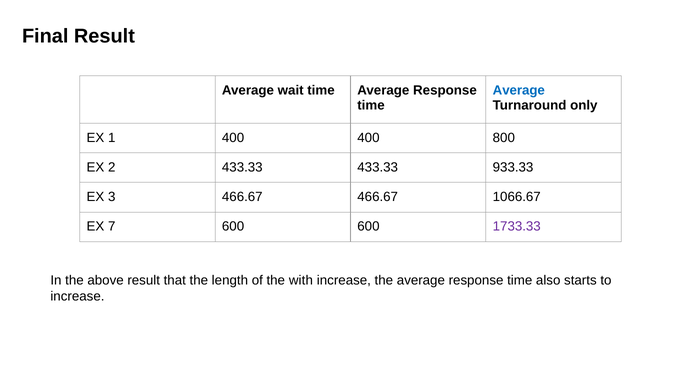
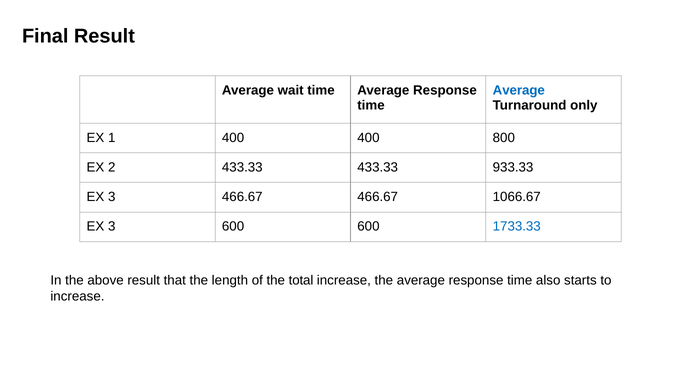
7: 7 -> 3 (112, 226)
1733.33 colour: purple -> blue (517, 226)
with: with -> total (301, 280)
